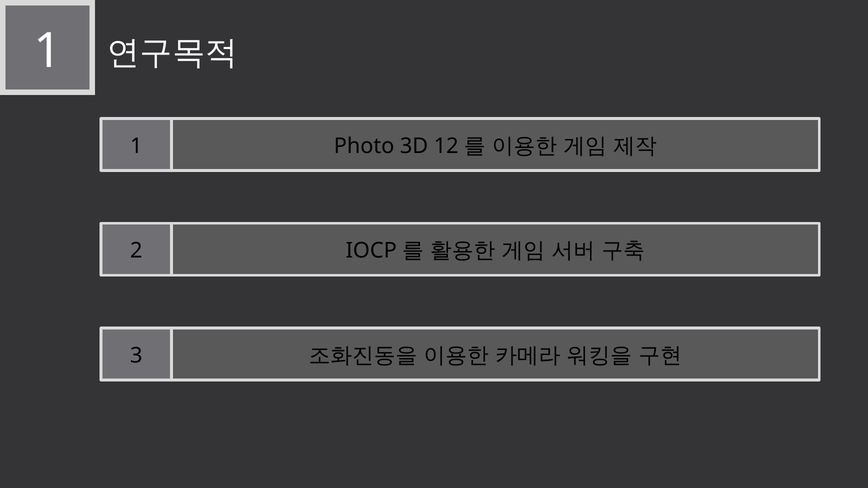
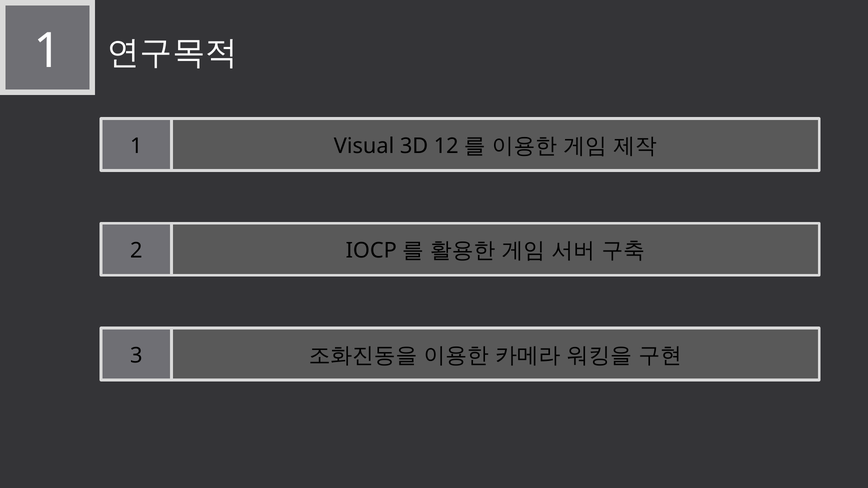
Photo: Photo -> Visual (364, 146)
